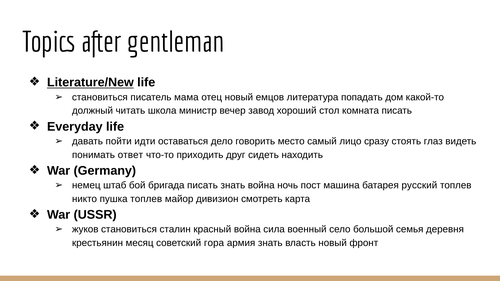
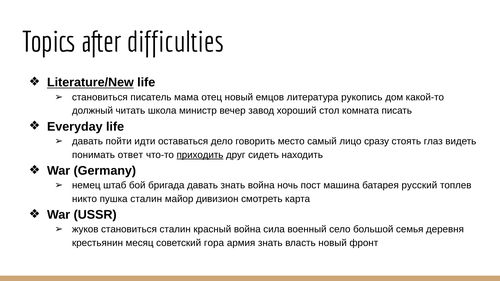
gentleman: gentleman -> difficulties (176, 42)
попадать: попадать -> рукопись (362, 97)
приходить underline: none -> present (200, 155)
бригада писать: писать -> давать (203, 186)
пушка топлев: топлев -> сталин (146, 199)
